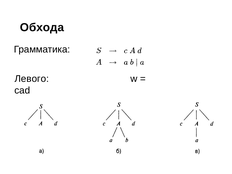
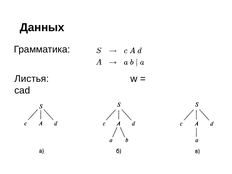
Обхода: Обхода -> Данных (42, 27)
Левого: Левого -> Листья (32, 79)
